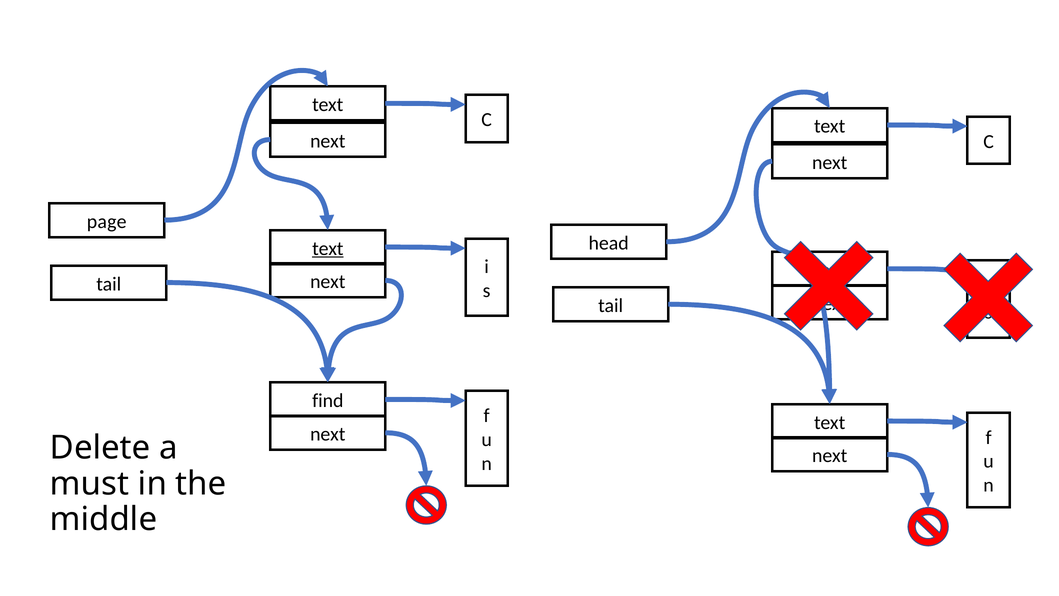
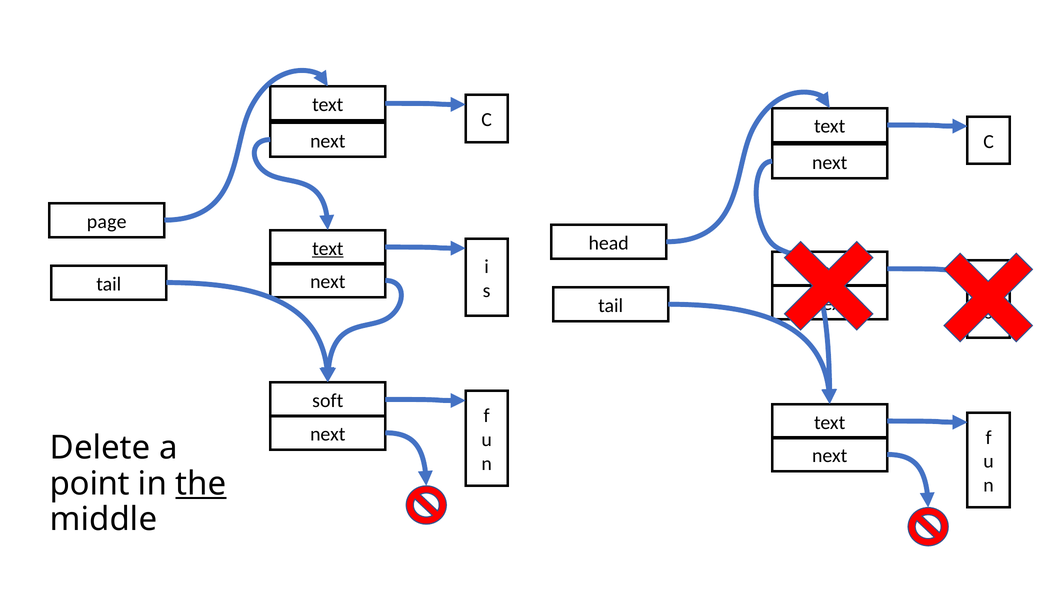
find: find -> soft (328, 401)
must: must -> point (90, 483)
the underline: none -> present (201, 483)
